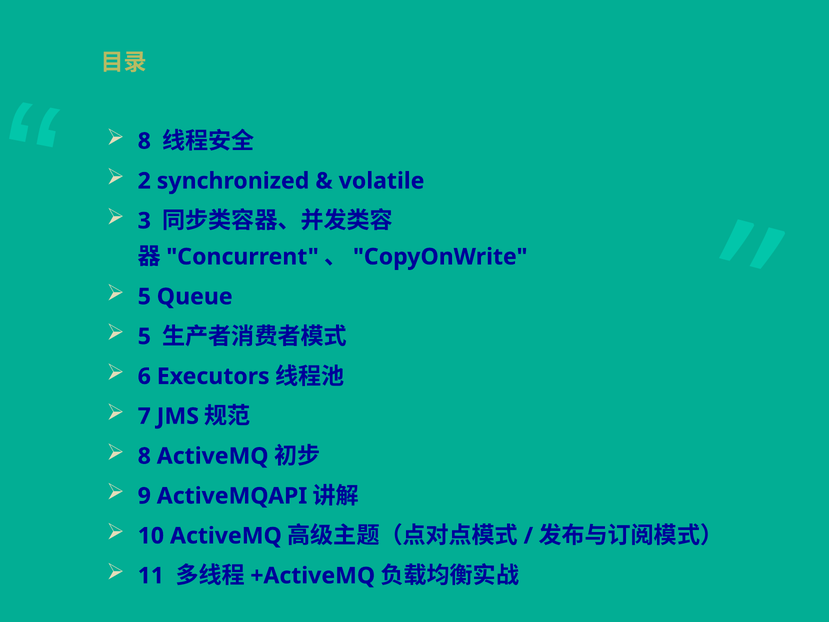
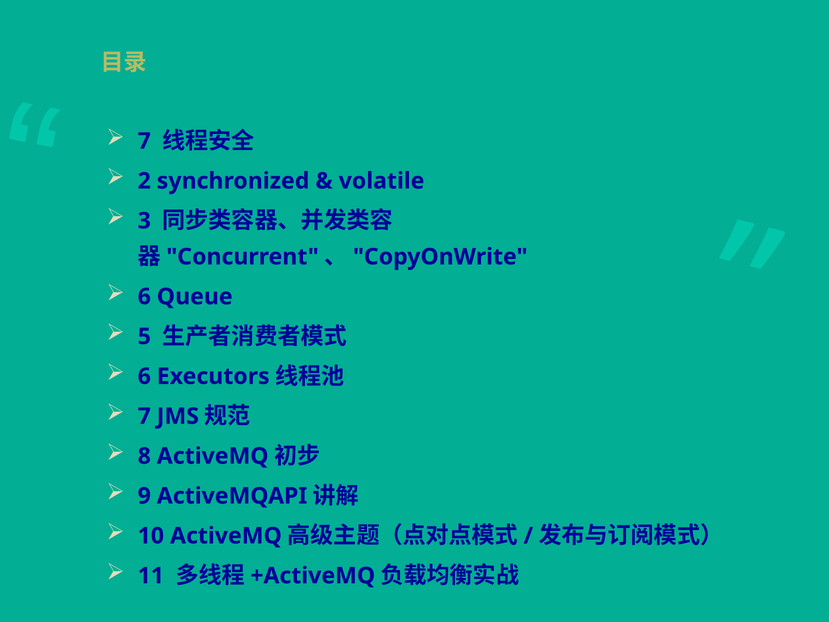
8: 8 -> 7 (144, 141)
5: 5 -> 6 (144, 297)
